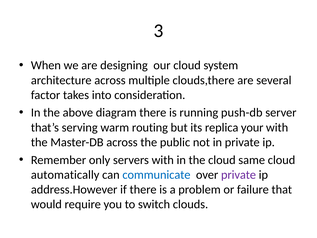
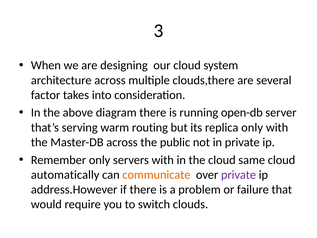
push-db: push-db -> open-db (242, 113)
replica your: your -> only (252, 127)
communicate colour: blue -> orange (156, 175)
